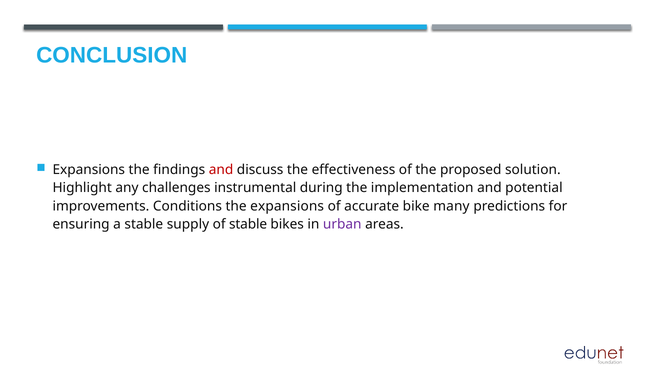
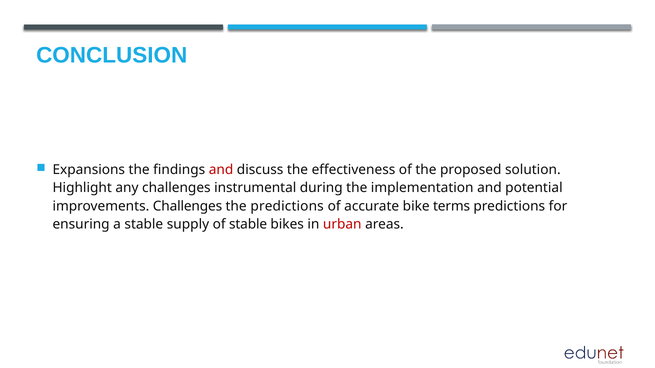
improvements Conditions: Conditions -> Challenges (188, 206)
the expansions: expansions -> predictions (287, 206)
many: many -> terms (452, 206)
urban colour: purple -> red (342, 224)
